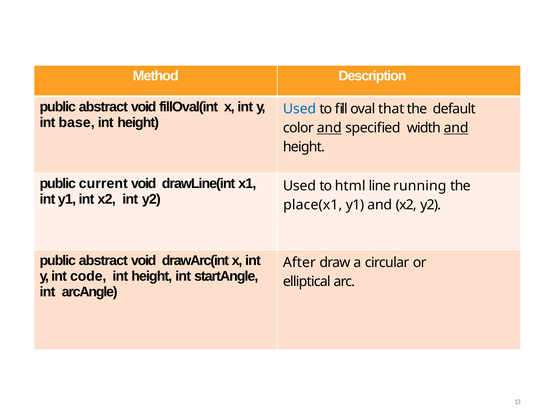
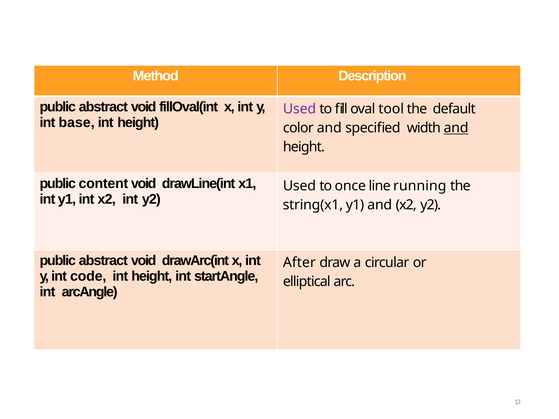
Used colour: blue -> purple (299, 109)
that: that -> tool (391, 109)
and underline: present -> none (329, 128)
current: current -> content (103, 184)
html: html -> once (350, 186)
place(x1: place(x1 -> string(x1 (313, 205)
